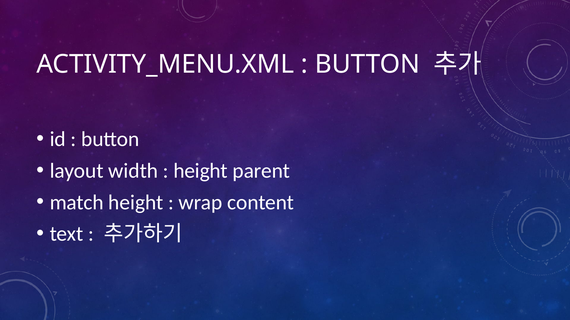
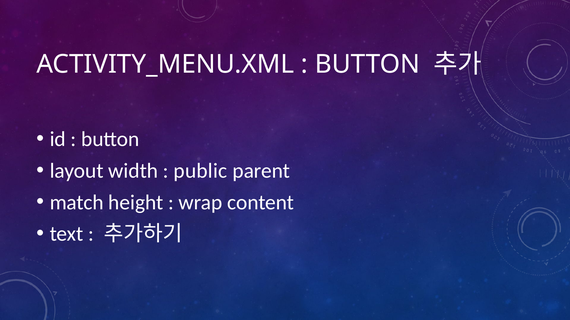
height: height -> public (200, 171)
